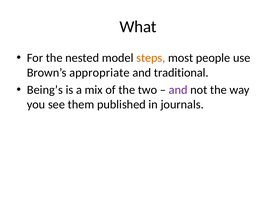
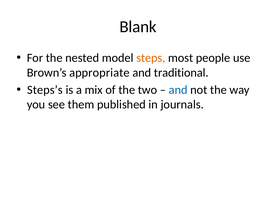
What: What -> Blank (138, 27)
Being’s: Being’s -> Steps’s (45, 90)
and colour: purple -> blue (178, 90)
